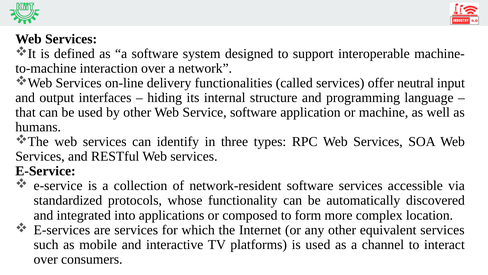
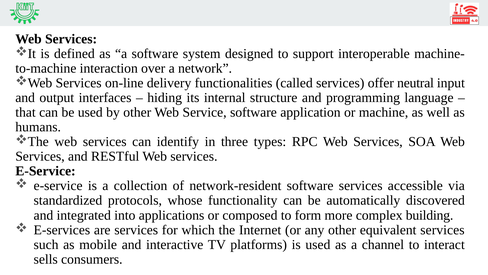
location: location -> building (430, 215)
over: over -> sells (46, 259)
